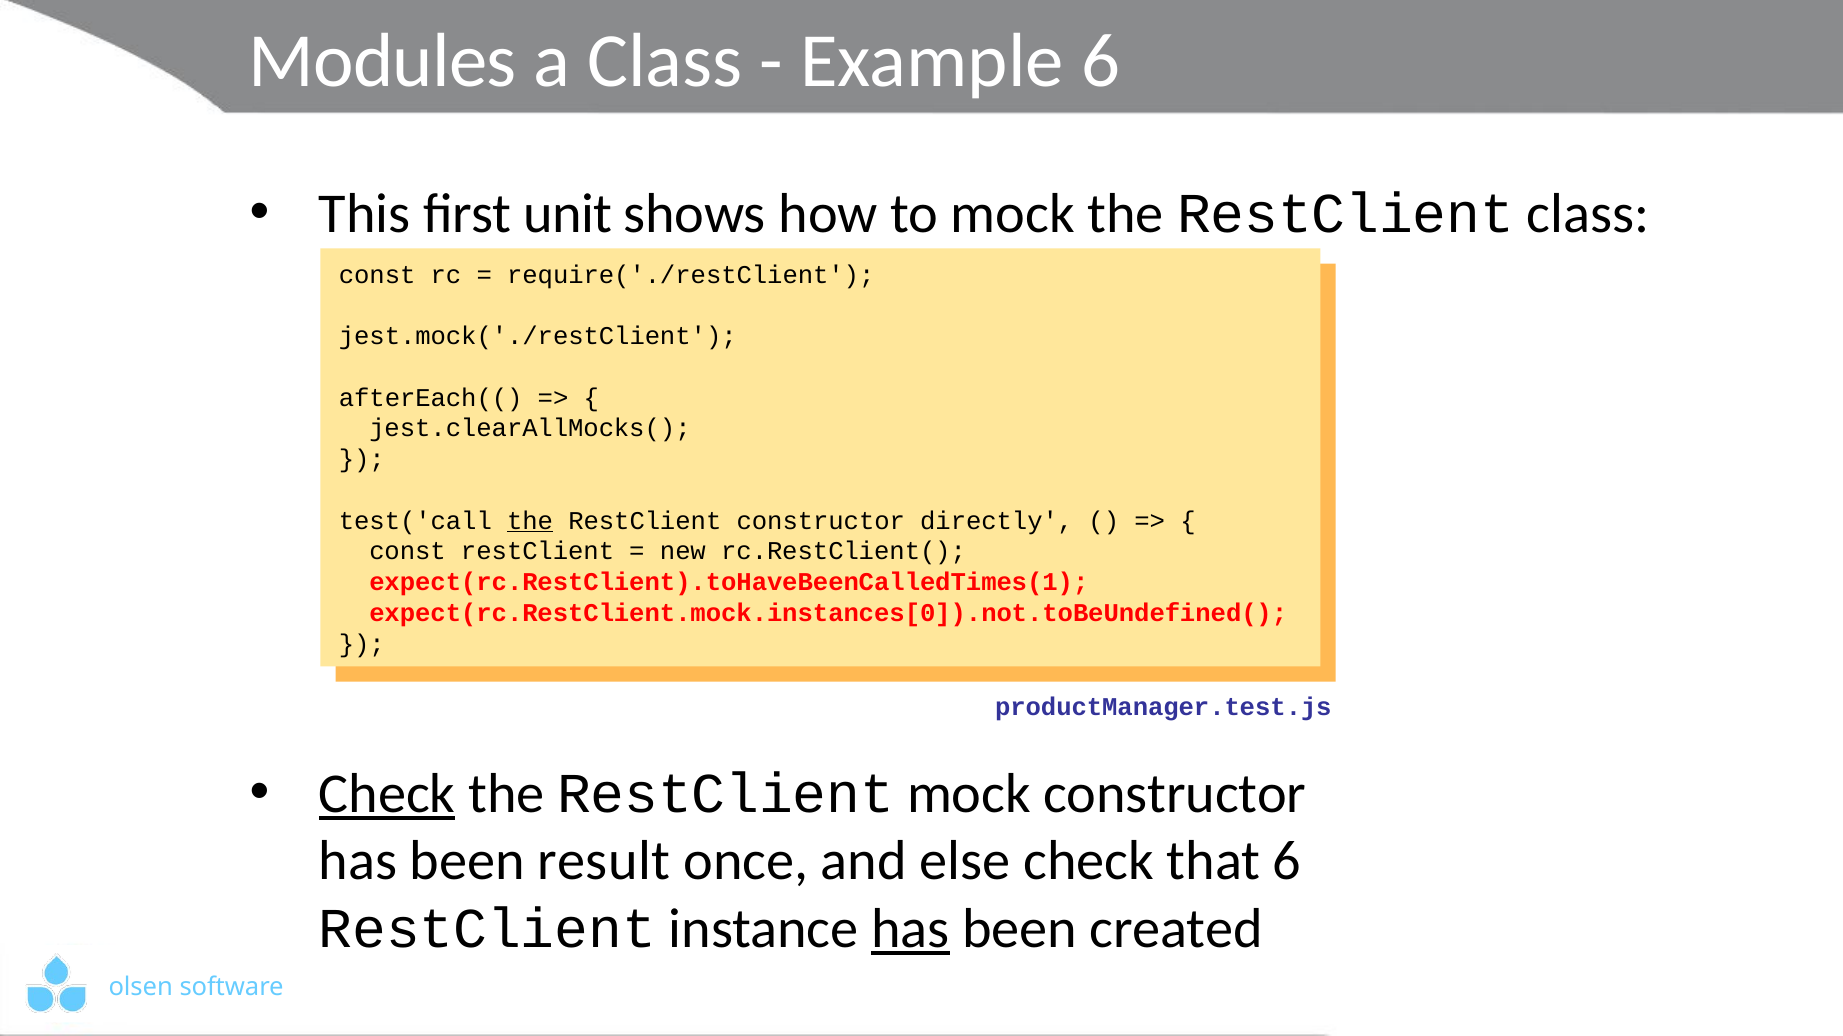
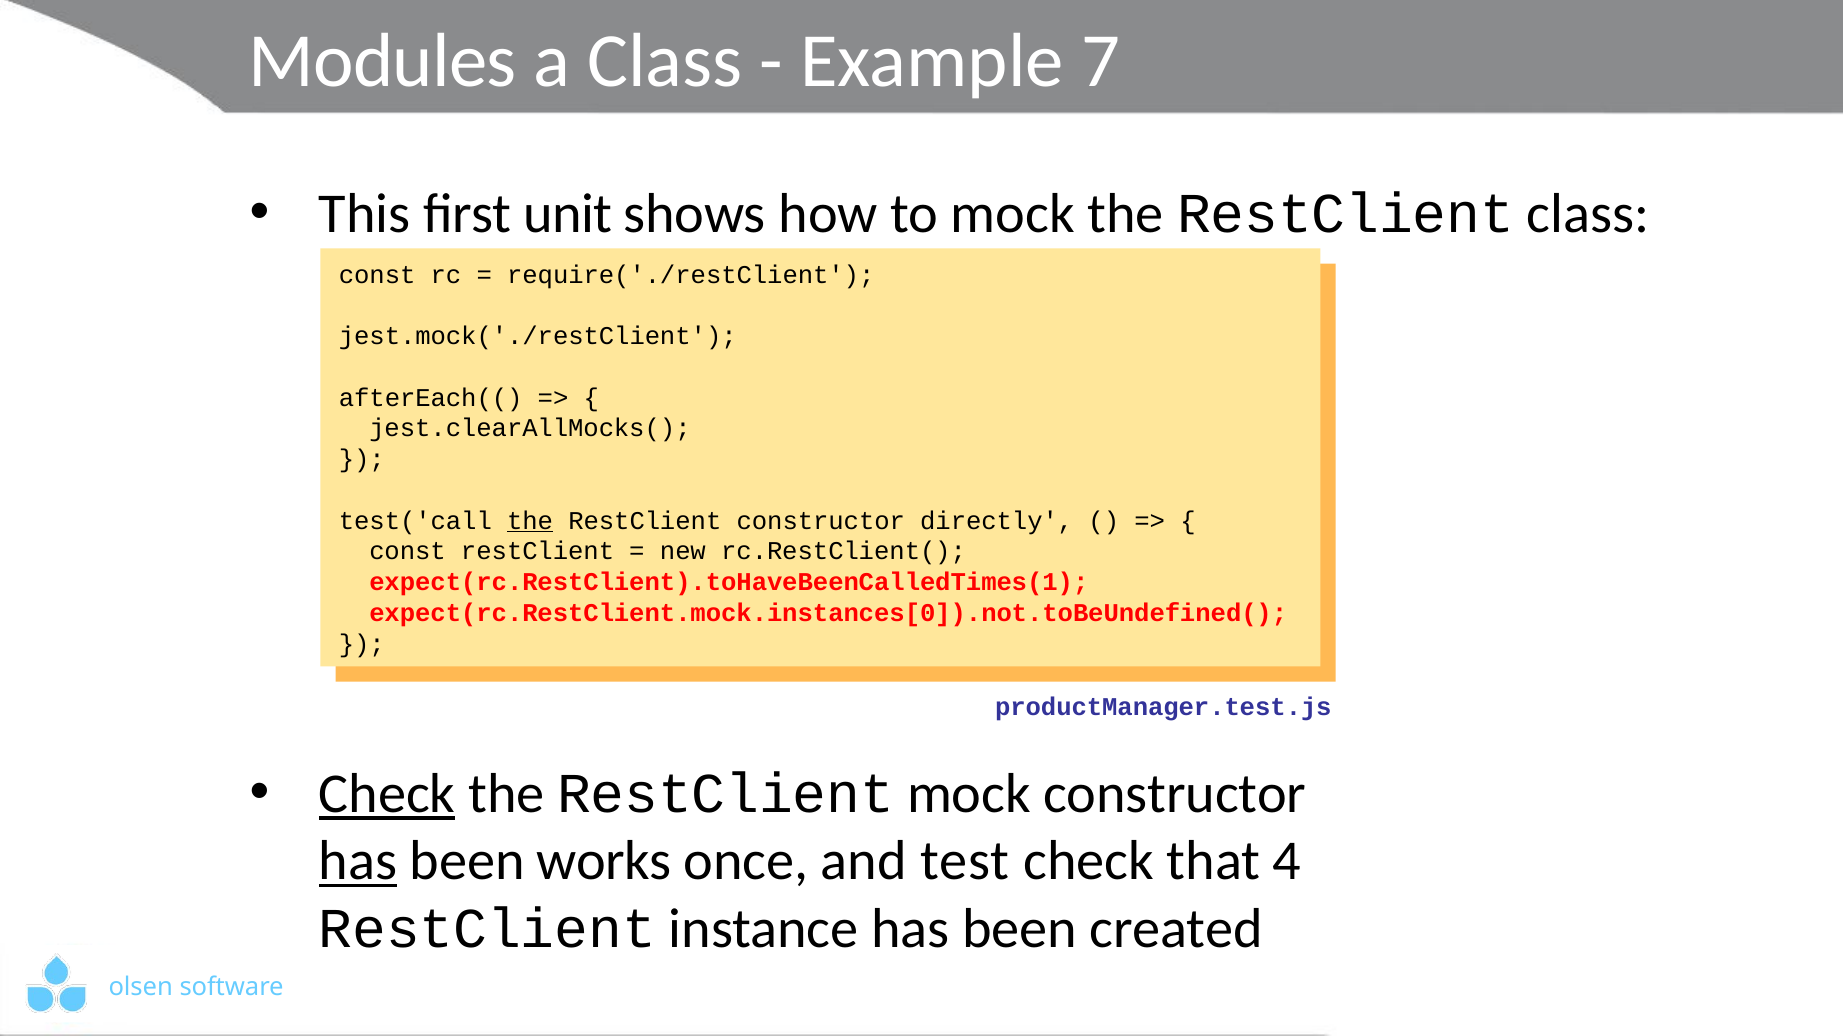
6: 6 -> 7 (1101, 61)
has underline: none -> present (358, 862)
result: result -> works (604, 862)
else: else -> test (965, 862)
that 6: 6 -> 4 (1287, 862)
has underline: present -> none (910, 929)
